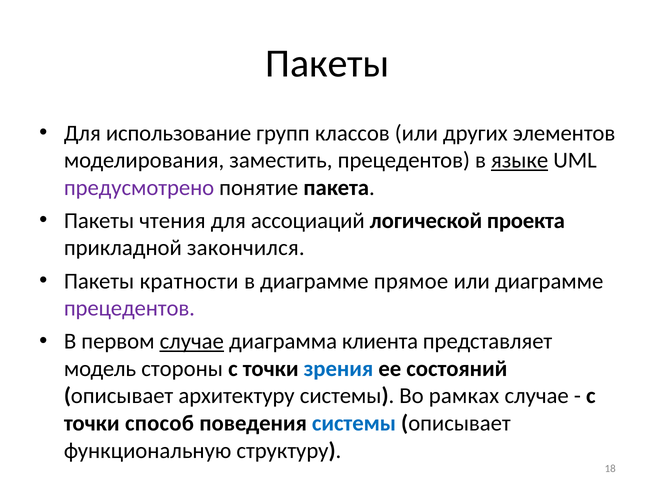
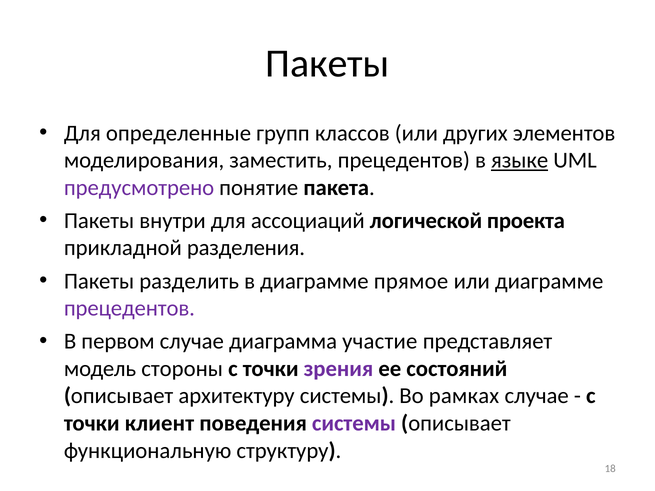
использование: использование -> определенные (178, 133)
чтения: чтения -> внутри (172, 221)
закончился: закончился -> разделения (246, 248)
кратности: кратности -> разделить (189, 281)
случае underline: present -> none (192, 342)
клиента: клиента -> участие (380, 342)
зрения colour: blue -> purple (338, 369)
способ: способ -> клиент (159, 423)
системы colour: blue -> purple (354, 423)
